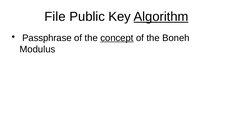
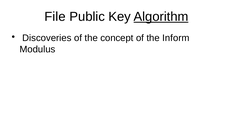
Passphrase: Passphrase -> Discoveries (47, 38)
concept underline: present -> none (117, 38)
Boneh: Boneh -> Inform (176, 38)
